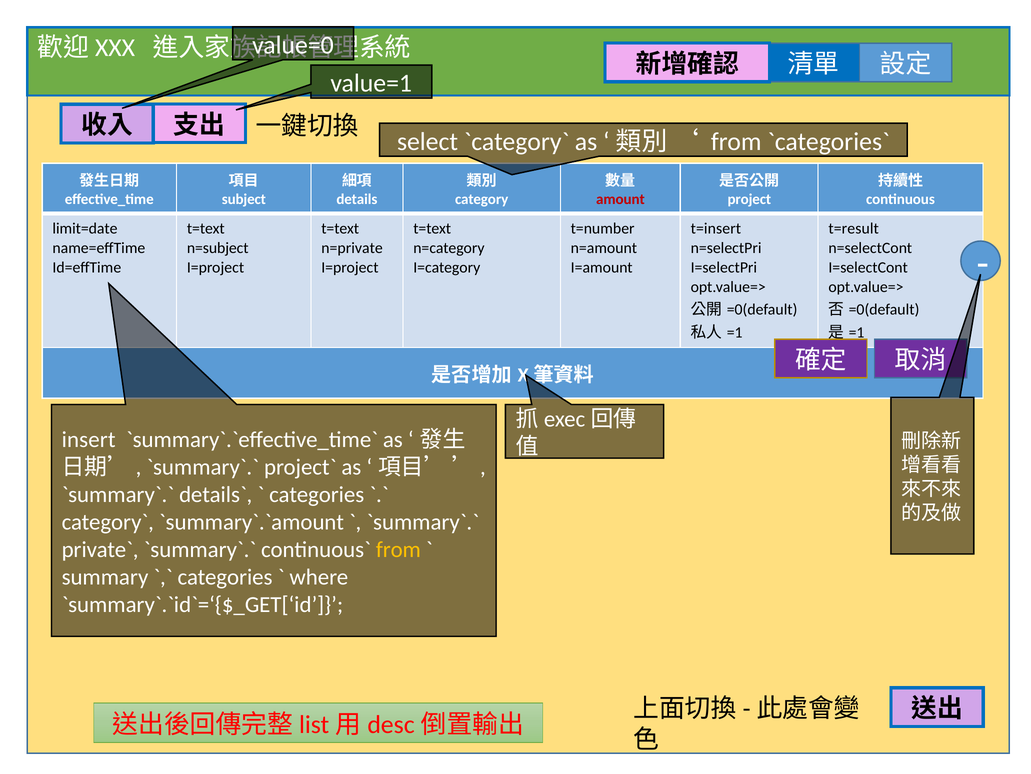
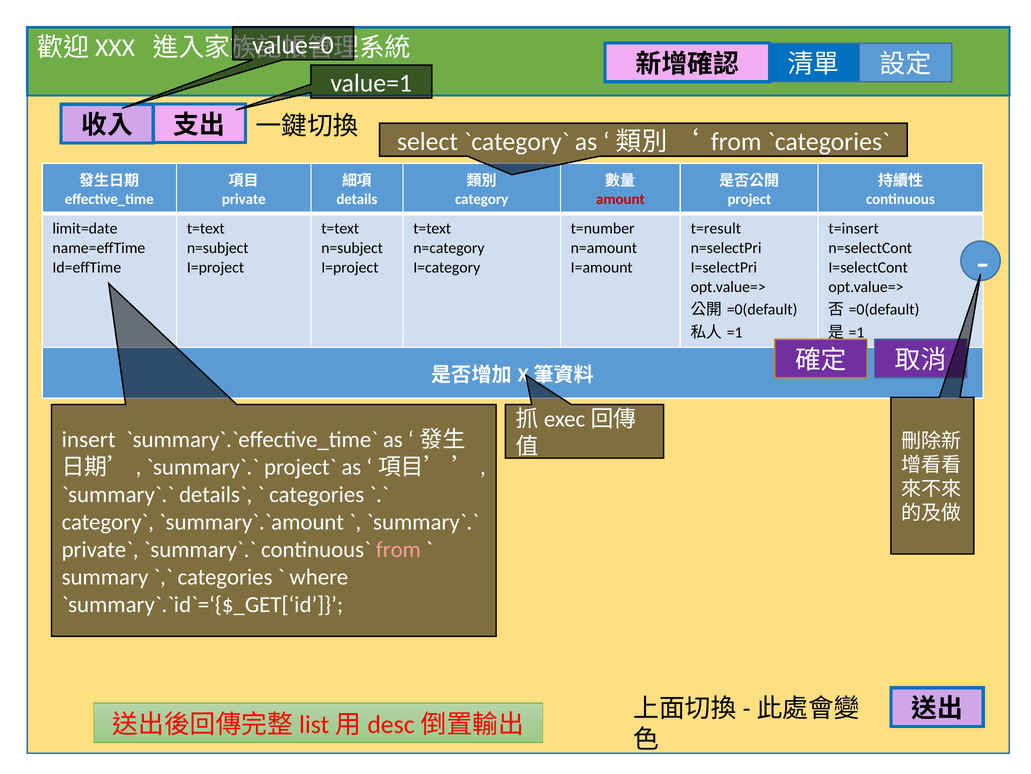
subject: subject -> private (244, 199)
t=insert: t=insert -> t=result (716, 228)
t=result: t=result -> t=insert (854, 228)
n=private: n=private -> n=subject (352, 248)
from colour: yellow -> pink (398, 549)
